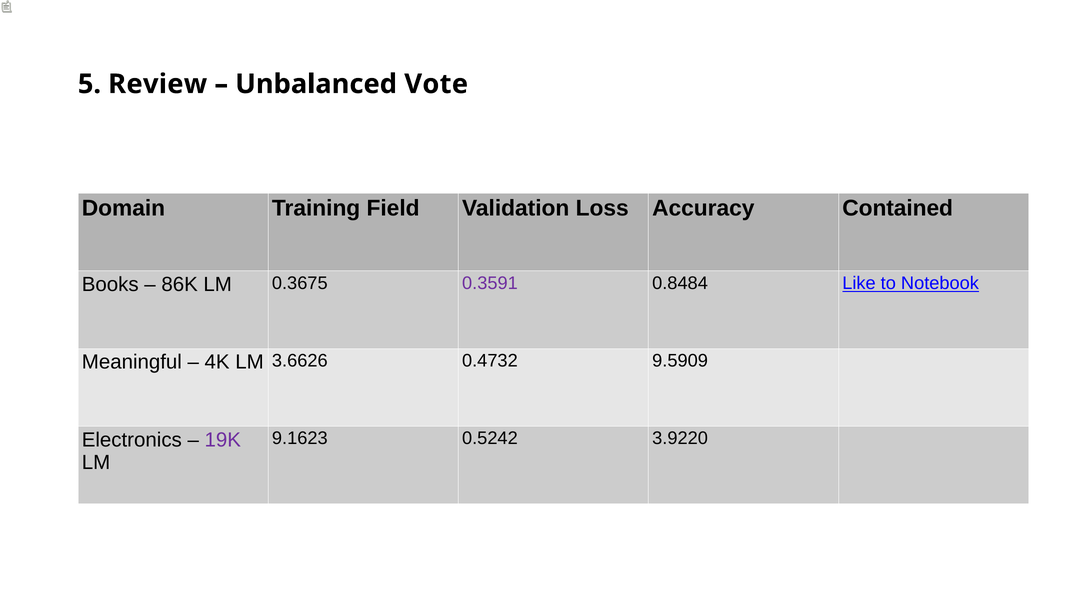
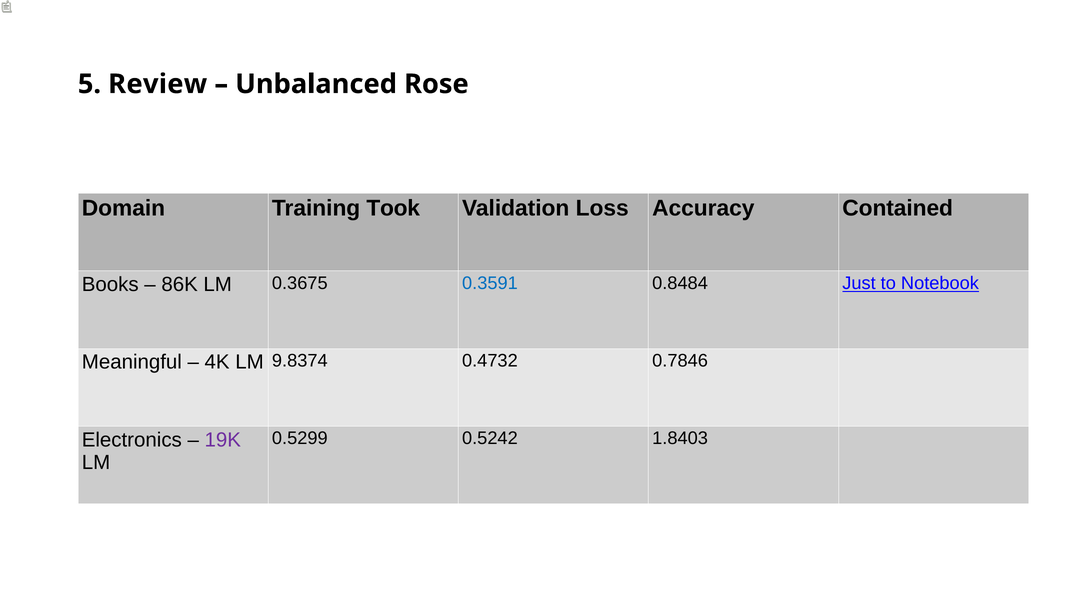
Vote: Vote -> Rose (436, 84)
Field: Field -> Took (393, 208)
0.3591 colour: purple -> blue (490, 283)
Like: Like -> Just (859, 283)
3.6626: 3.6626 -> 9.8374 (300, 361)
9.5909: 9.5909 -> 0.7846 (680, 361)
9.1623: 9.1623 -> 0.5299 (300, 439)
3.9220: 3.9220 -> 1.8403 (680, 439)
